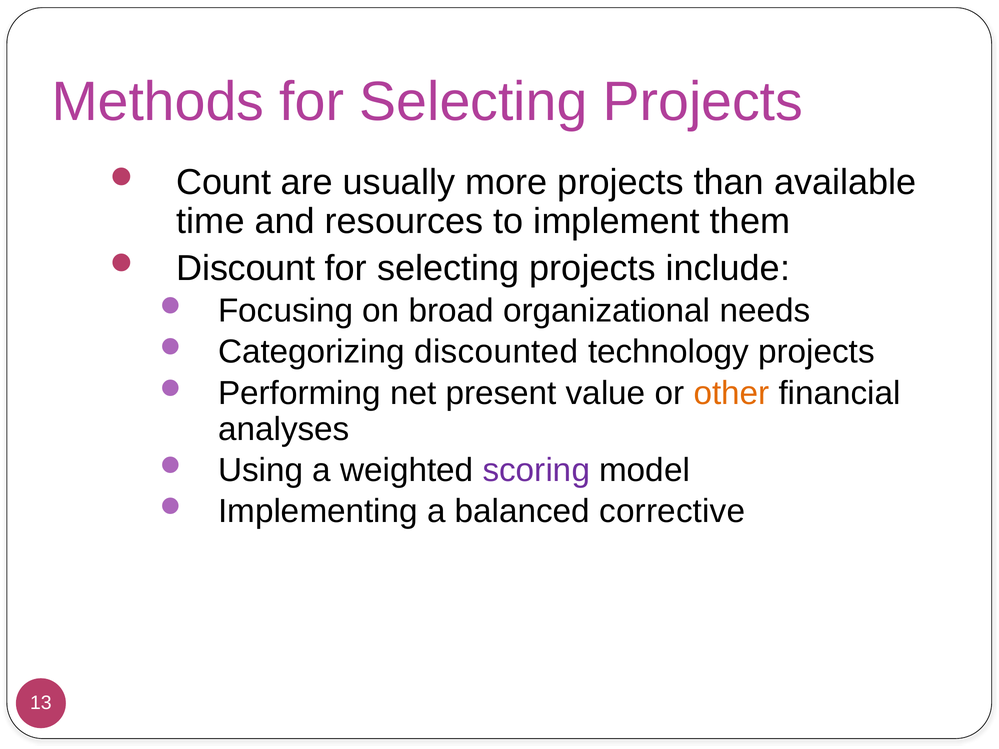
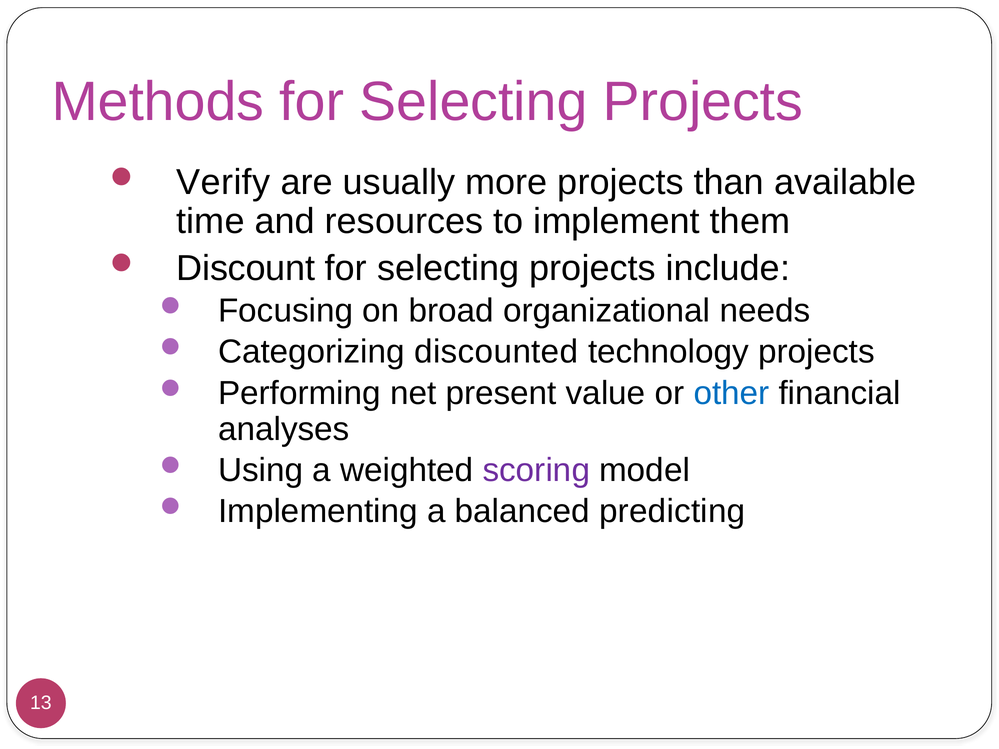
Count: Count -> Verify (223, 182)
other colour: orange -> blue (731, 393)
corrective: corrective -> predicting (672, 511)
